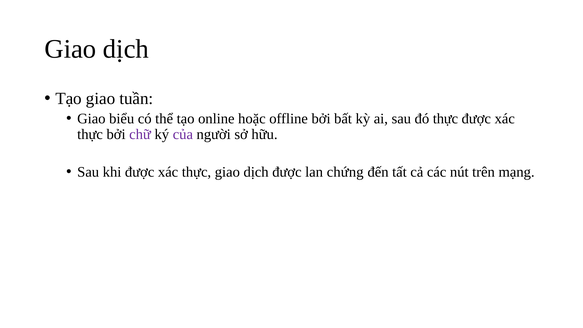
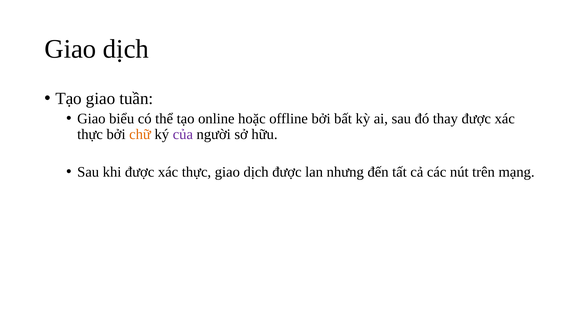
đó thực: thực -> thay (445, 119)
chữ colour: purple -> orange (140, 134)
chứng: chứng -> nhưng (345, 172)
